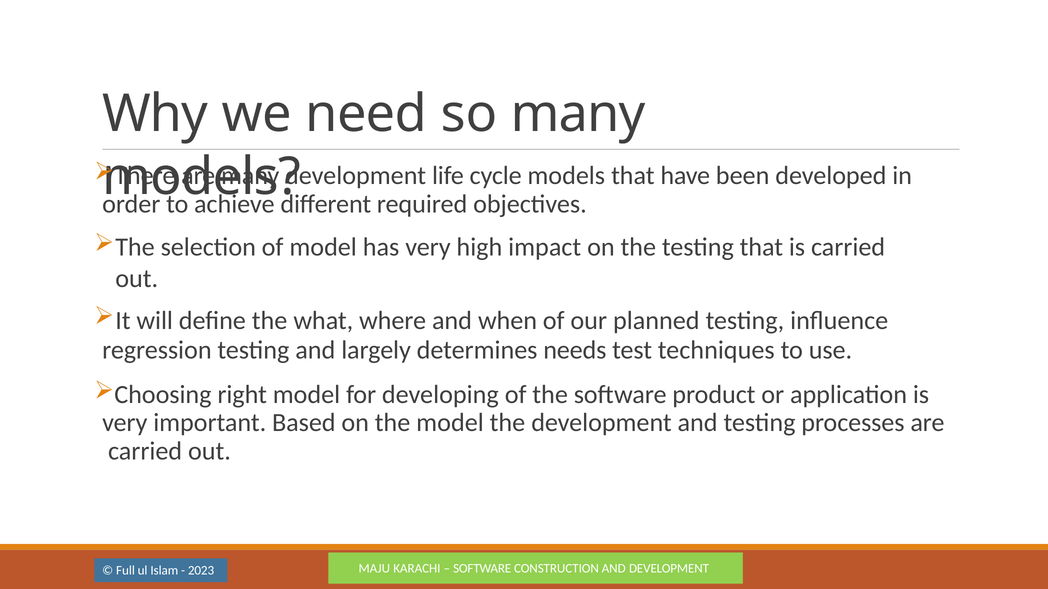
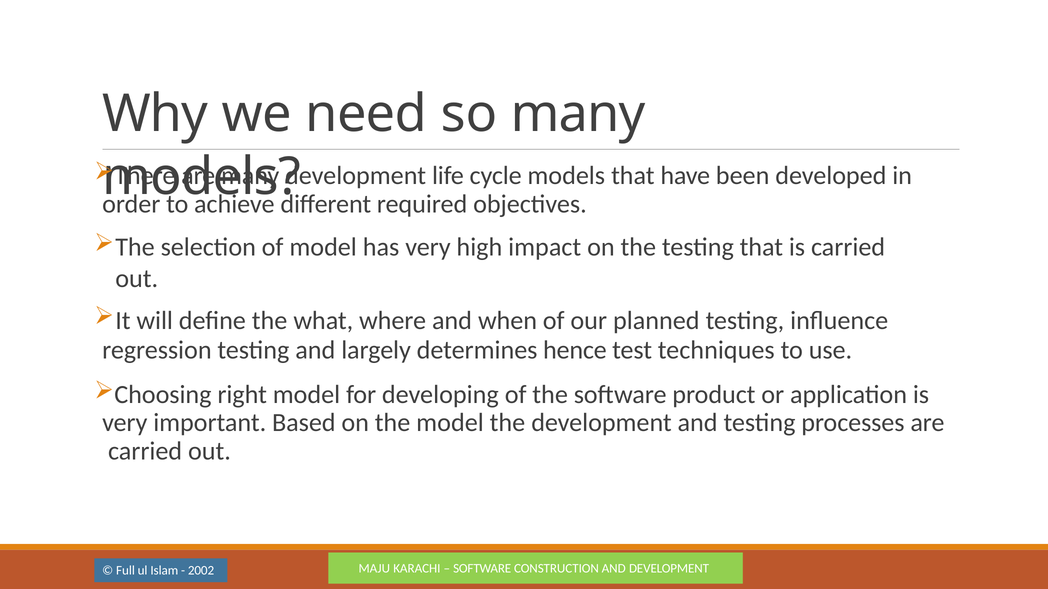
needs: needs -> hence (575, 350)
2023: 2023 -> 2002 (201, 571)
